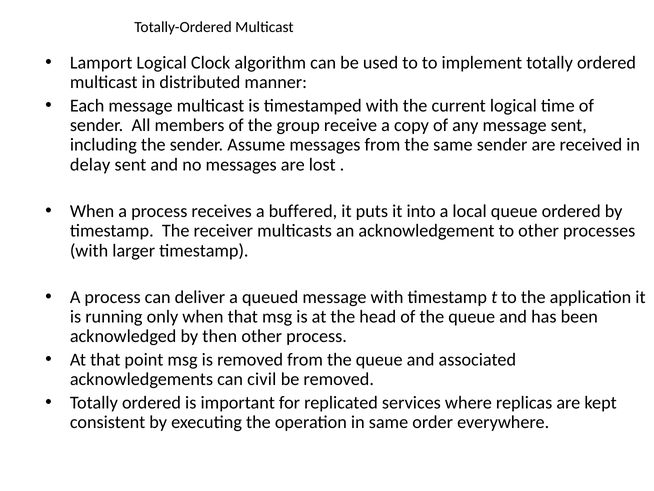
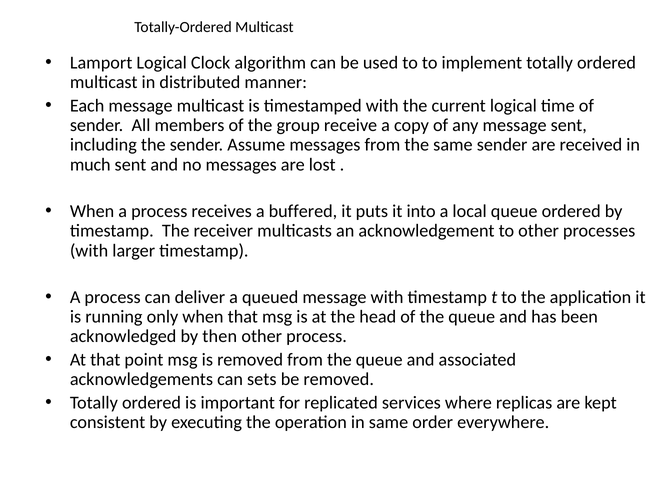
delay: delay -> much (90, 164)
civil: civil -> sets (262, 379)
